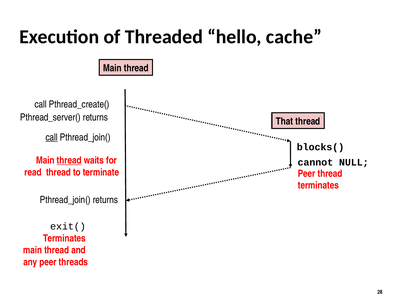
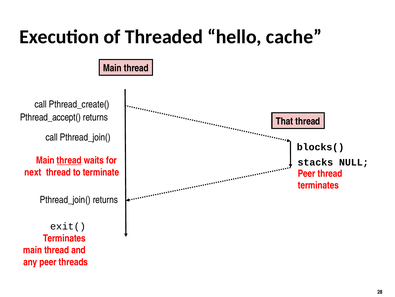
Pthread_server(: Pthread_server( -> Pthread_accept( (51, 117)
call underline: present -> none (52, 137)
cannot: cannot -> stacks (315, 162)
read: read -> next (33, 172)
